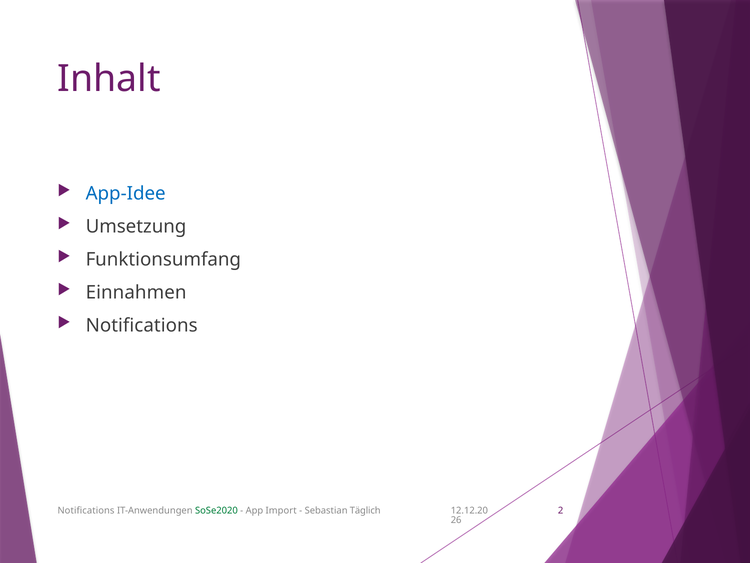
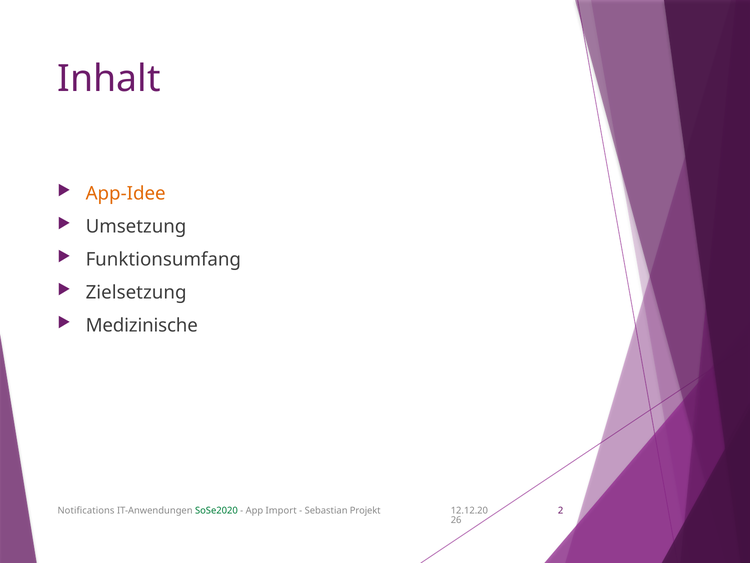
App-Idee colour: blue -> orange (126, 194)
Einnahmen: Einnahmen -> Zielsetzung (136, 292)
Notifications: Notifications -> Medizinische (142, 325)
Täglich: Täglich -> Projekt (365, 510)
